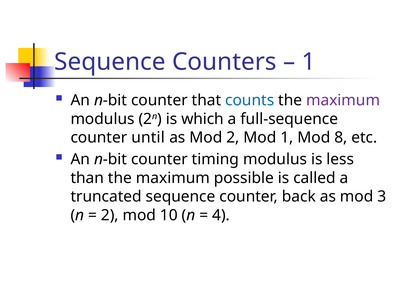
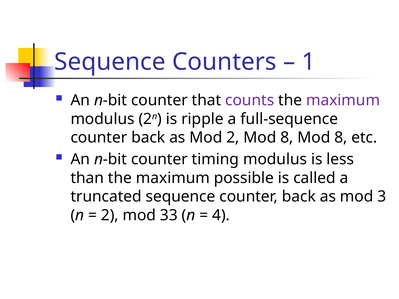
counts colour: blue -> purple (250, 100)
which: which -> ripple (202, 119)
until: until -> back (148, 138)
2 Mod 1: 1 -> 8 (287, 138)
10: 10 -> 33 (169, 215)
